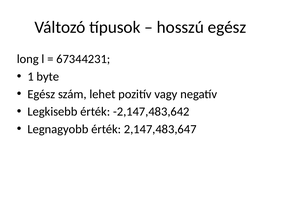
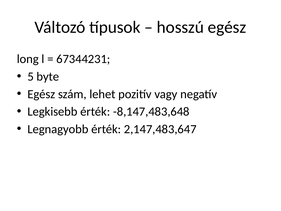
1: 1 -> 5 (31, 76)
-2,147,483,642: -2,147,483,642 -> -8,147,483,648 (151, 111)
